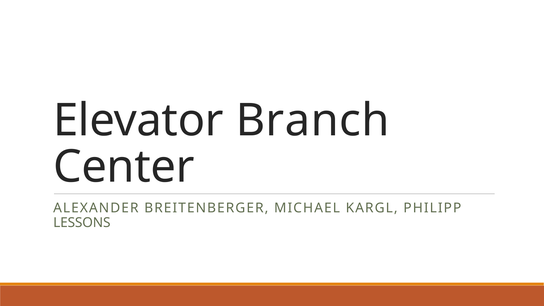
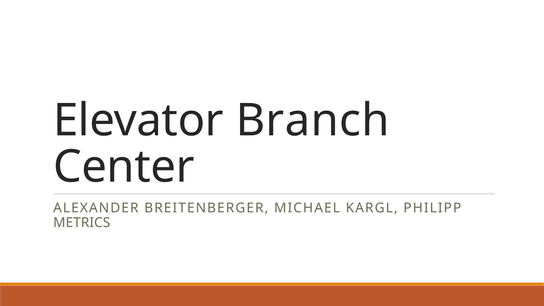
LESSONS: LESSONS -> METRICS (82, 223)
